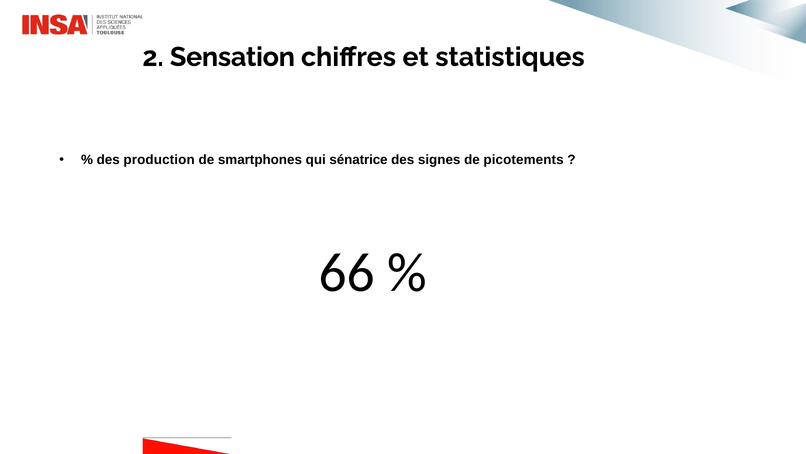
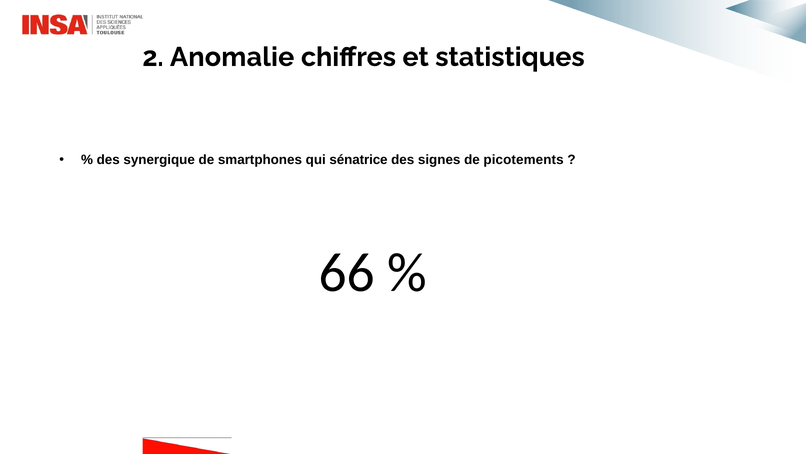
Sensation: Sensation -> Anomalie (232, 57)
production: production -> synergique (159, 160)
